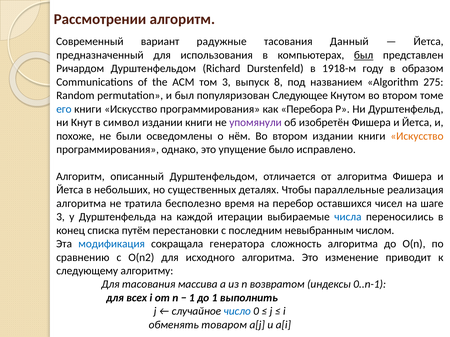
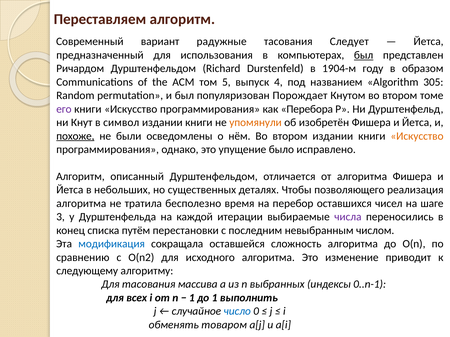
Рассмотрении: Рассмотрении -> Переставляем (100, 19)
Данный: Данный -> Следует (349, 42)
1918-м: 1918-м -> 1904-м (339, 69)
том 3: 3 -> 5 (226, 82)
8: 8 -> 4 (278, 82)
275: 275 -> 305 (433, 82)
Следующее: Следующее -> Порождает (300, 96)
его colour: blue -> purple (64, 109)
упомянули colour: purple -> orange (256, 123)
похоже underline: none -> present (75, 136)
параллельные: параллельные -> позволяющего (349, 190)
числа colour: blue -> purple (348, 217)
генератора: генератора -> оставшейся (237, 244)
возвратом: возвратом -> выбранных (277, 285)
